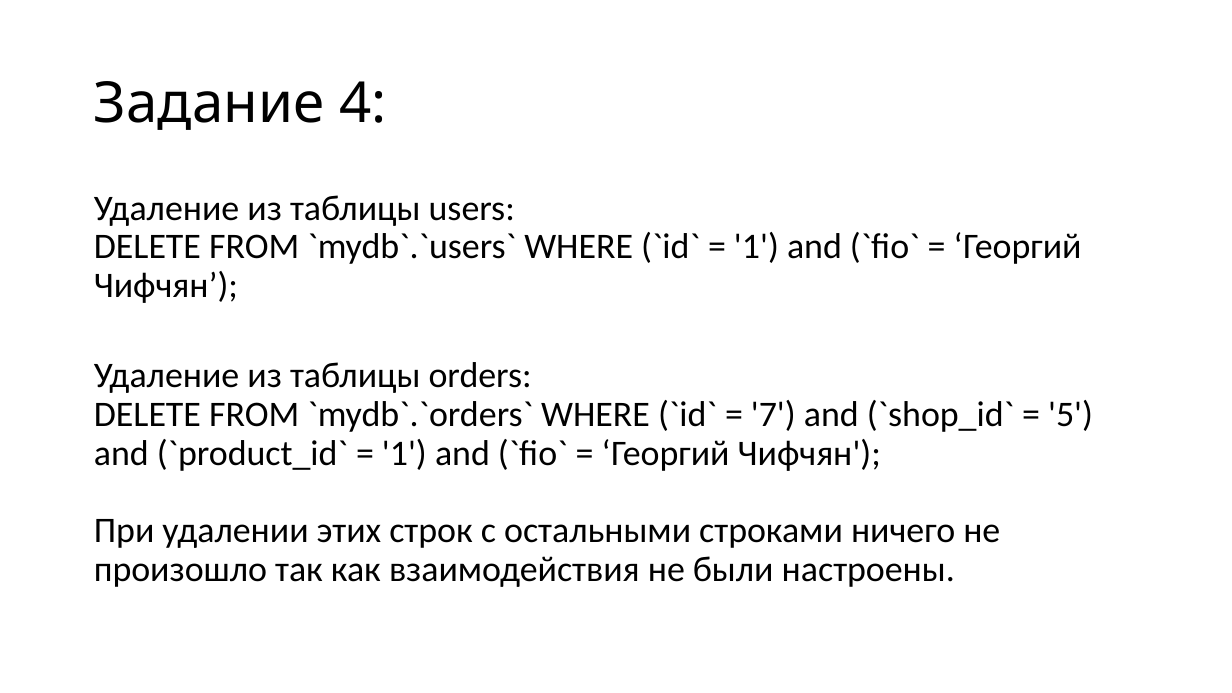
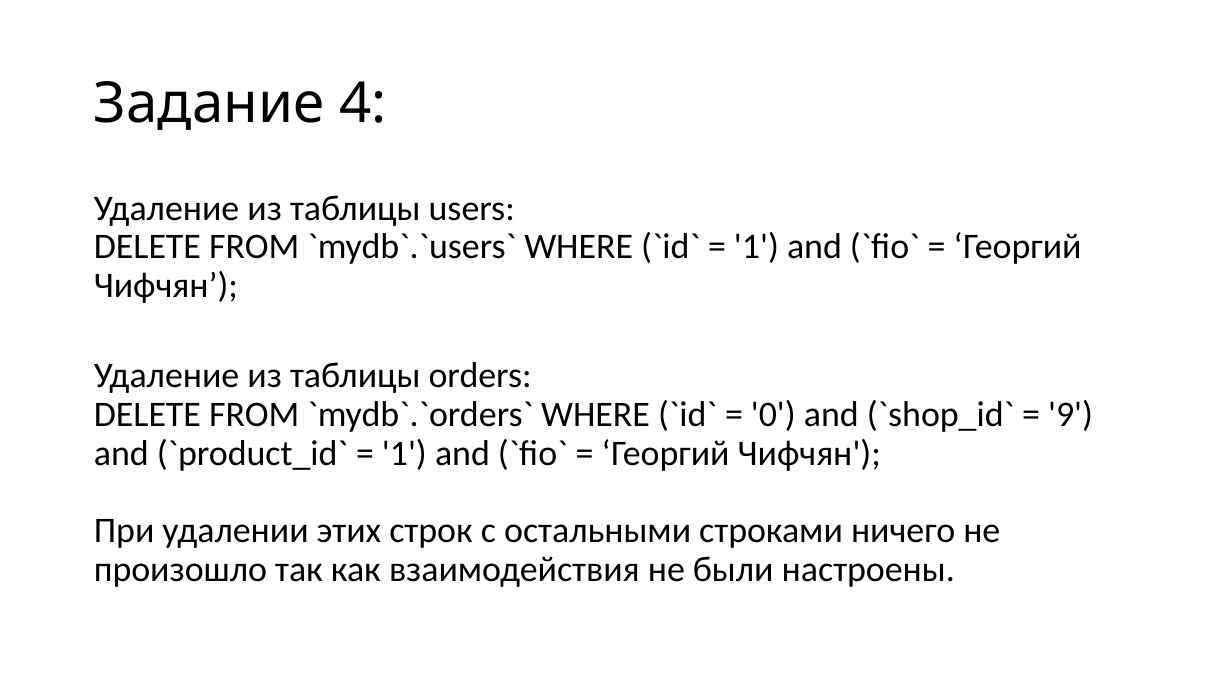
7: 7 -> 0 (773, 415)
5: 5 -> 9 (1071, 415)
